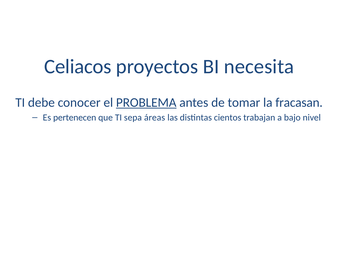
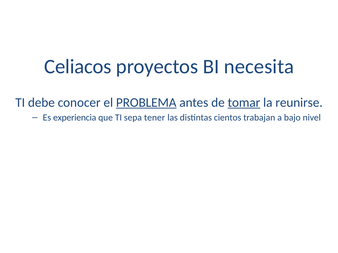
tomar underline: none -> present (244, 103)
fracasan: fracasan -> reunirse (299, 103)
pertenecen: pertenecen -> experiencia (75, 118)
áreas: áreas -> tener (155, 118)
